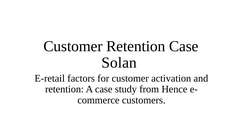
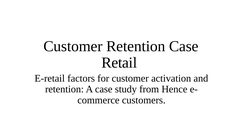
Solan: Solan -> Retail (119, 63)
